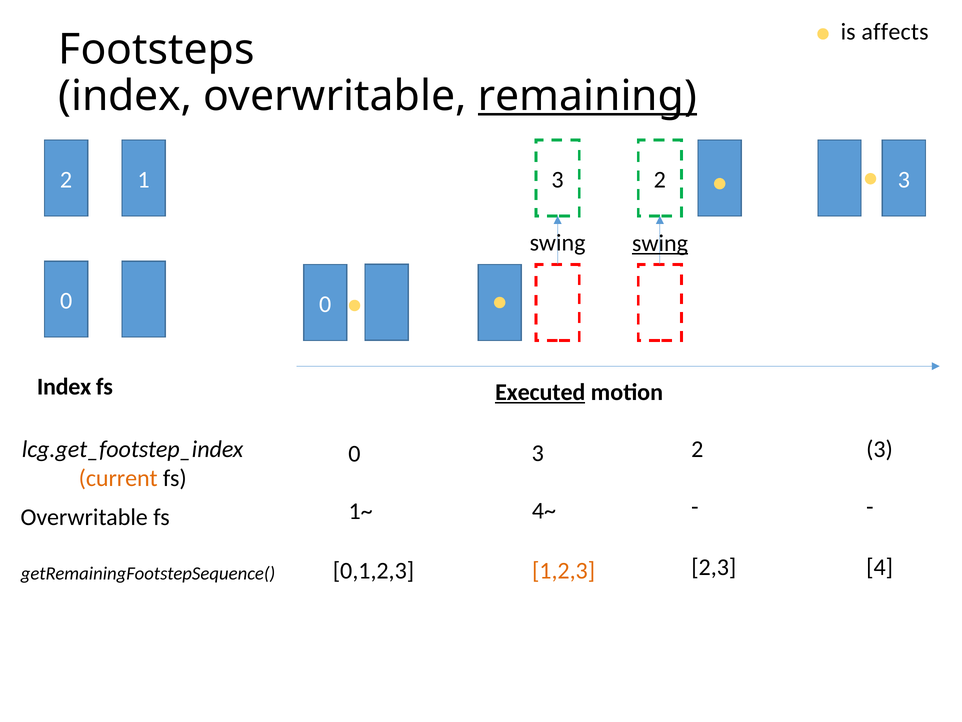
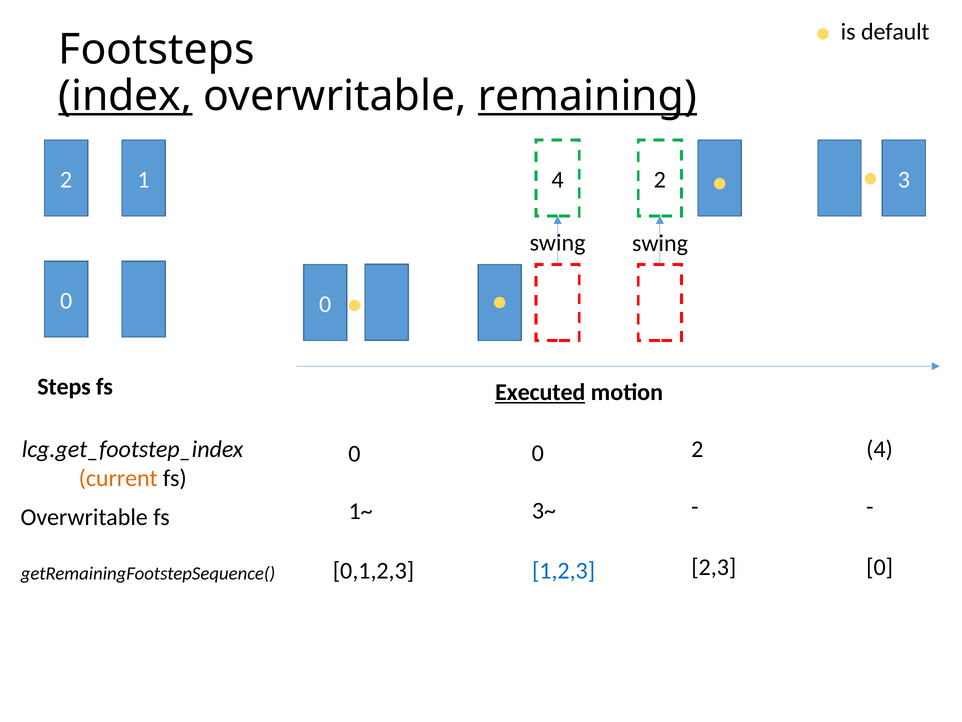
affects: affects -> default (895, 32)
index underline: none -> present (125, 96)
1 3: 3 -> 4 (558, 180)
swing underline: present -> none (660, 243)
Index: Index -> Steps (64, 387)
0 3: 3 -> 0 (538, 453)
2 3: 3 -> 4 (880, 449)
4~: 4~ -> 3~ (544, 511)
1,2,3 colour: orange -> blue (564, 571)
2,3 4: 4 -> 0 (880, 567)
